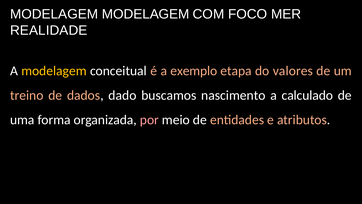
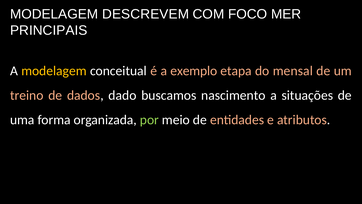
MODELAGEM MODELAGEM: MODELAGEM -> DESCREVEM (146, 14)
REALIDADE: REALIDADE -> PRINCIPAIS (49, 30)
valores: valores -> mensal (293, 71)
calculado: calculado -> situações (307, 95)
por colour: pink -> light green (149, 120)
